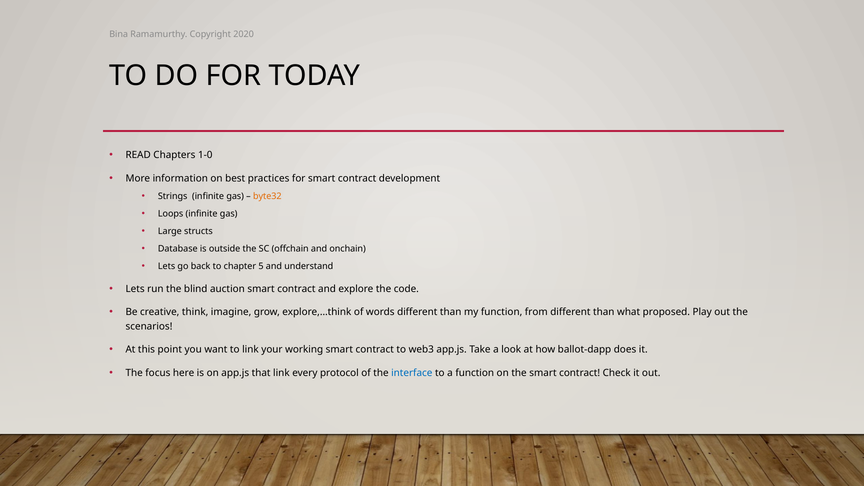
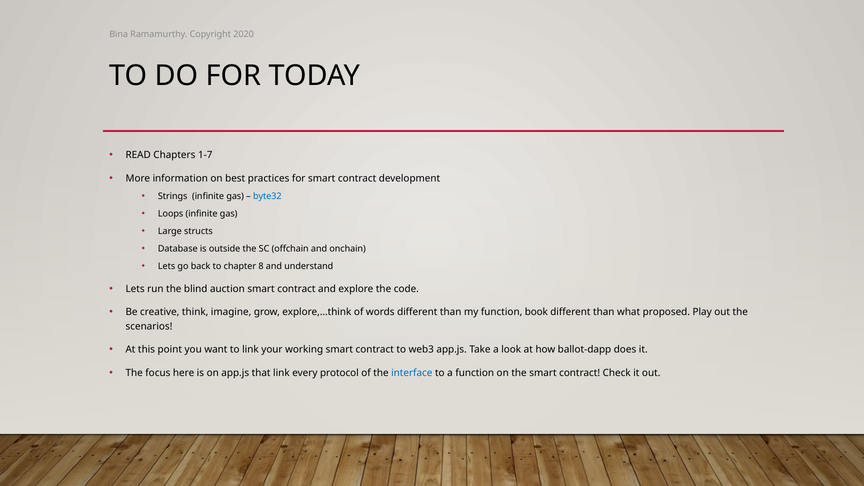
1-0: 1-0 -> 1-7 (205, 155)
byte32 colour: orange -> blue (267, 196)
5: 5 -> 8 (261, 266)
from: from -> book (536, 312)
